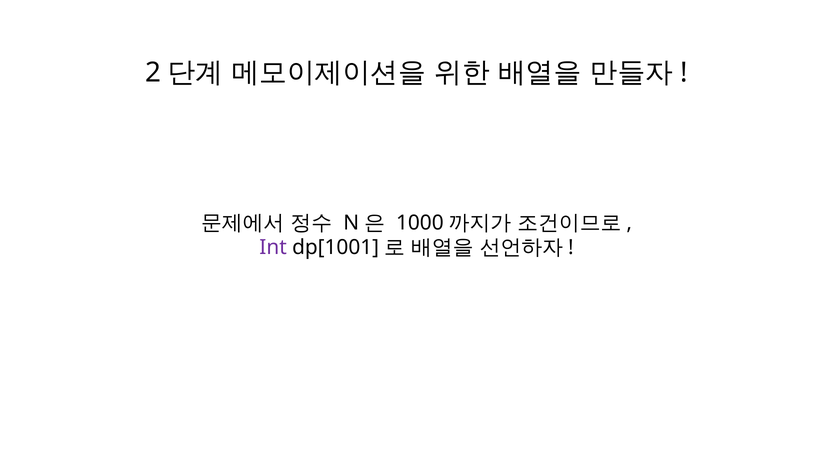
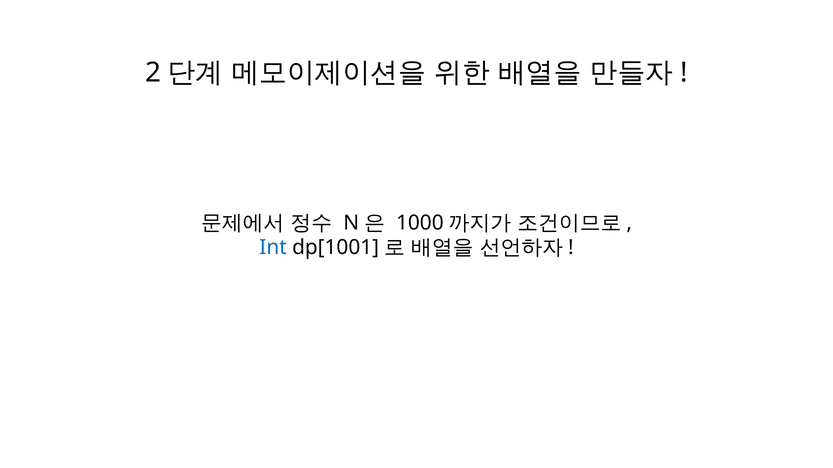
Int colour: purple -> blue (273, 248)
